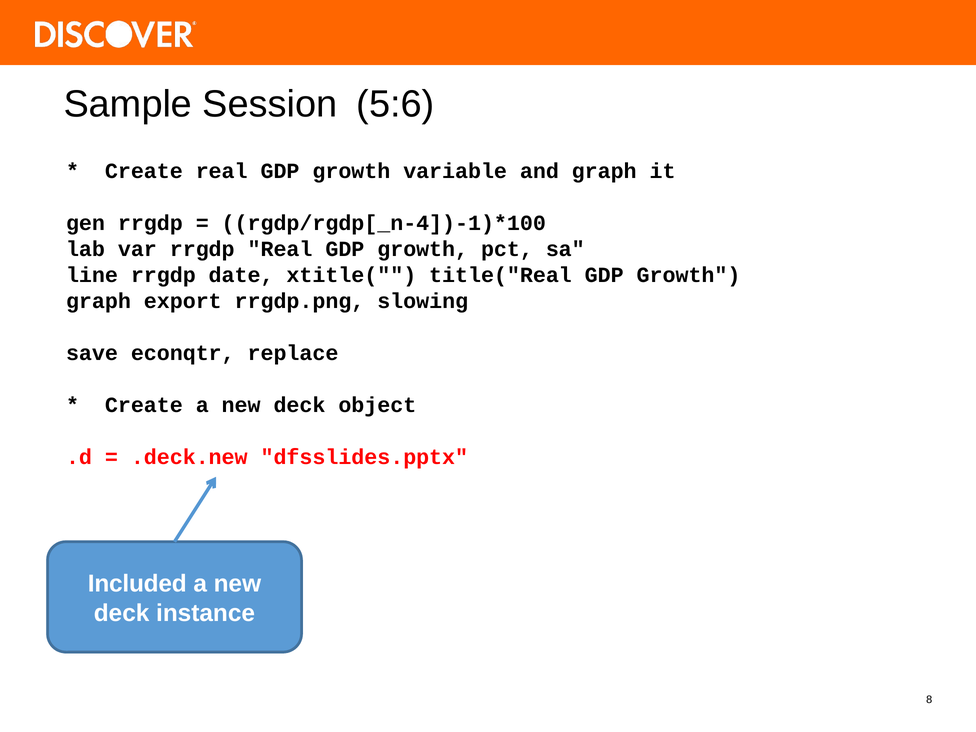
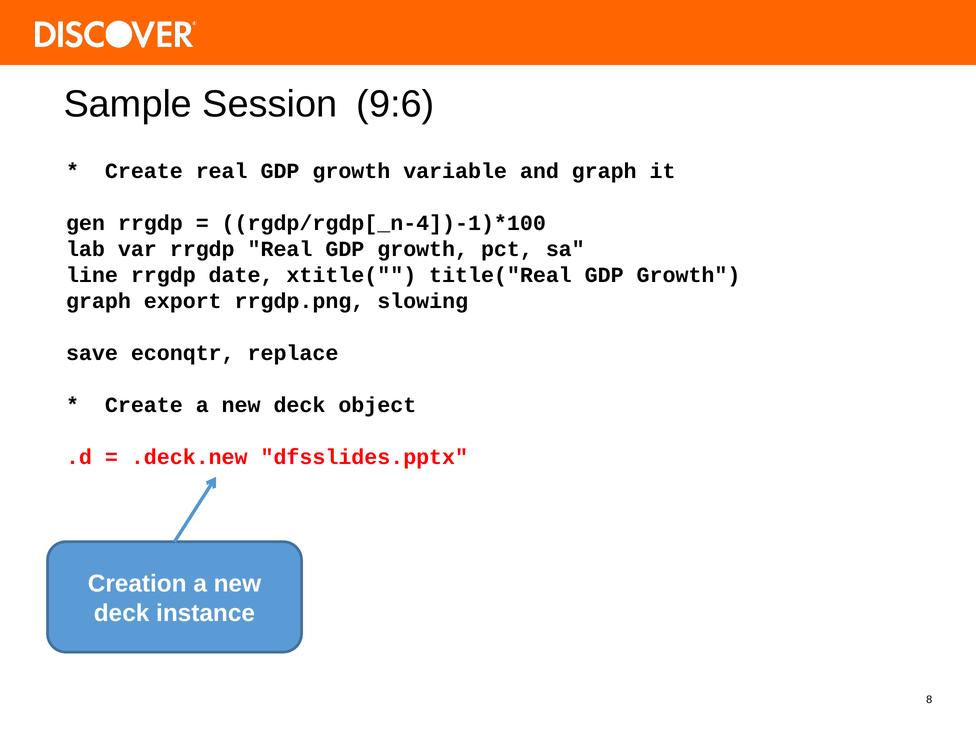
5:6: 5:6 -> 9:6 (395, 104)
Included: Included -> Creation (137, 584)
